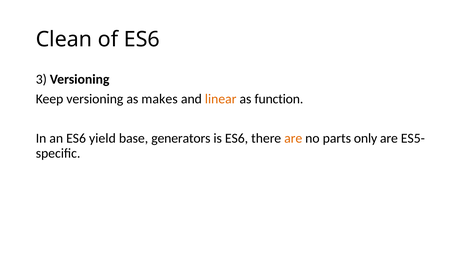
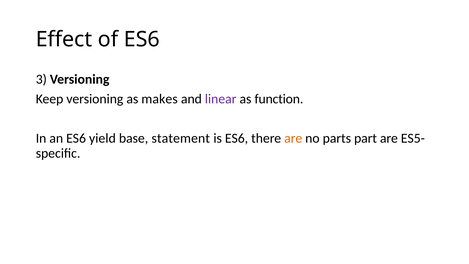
Clean: Clean -> Effect (64, 39)
linear colour: orange -> purple (221, 99)
generators: generators -> statement (181, 138)
only: only -> part (366, 138)
